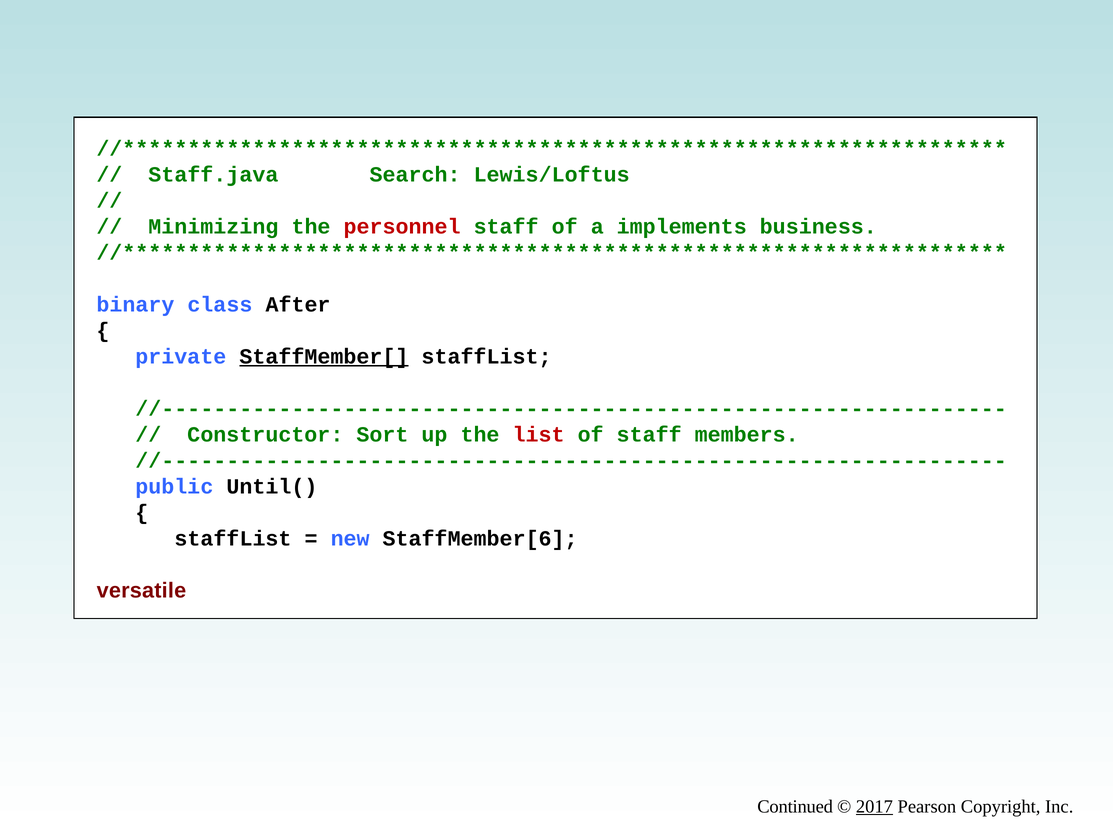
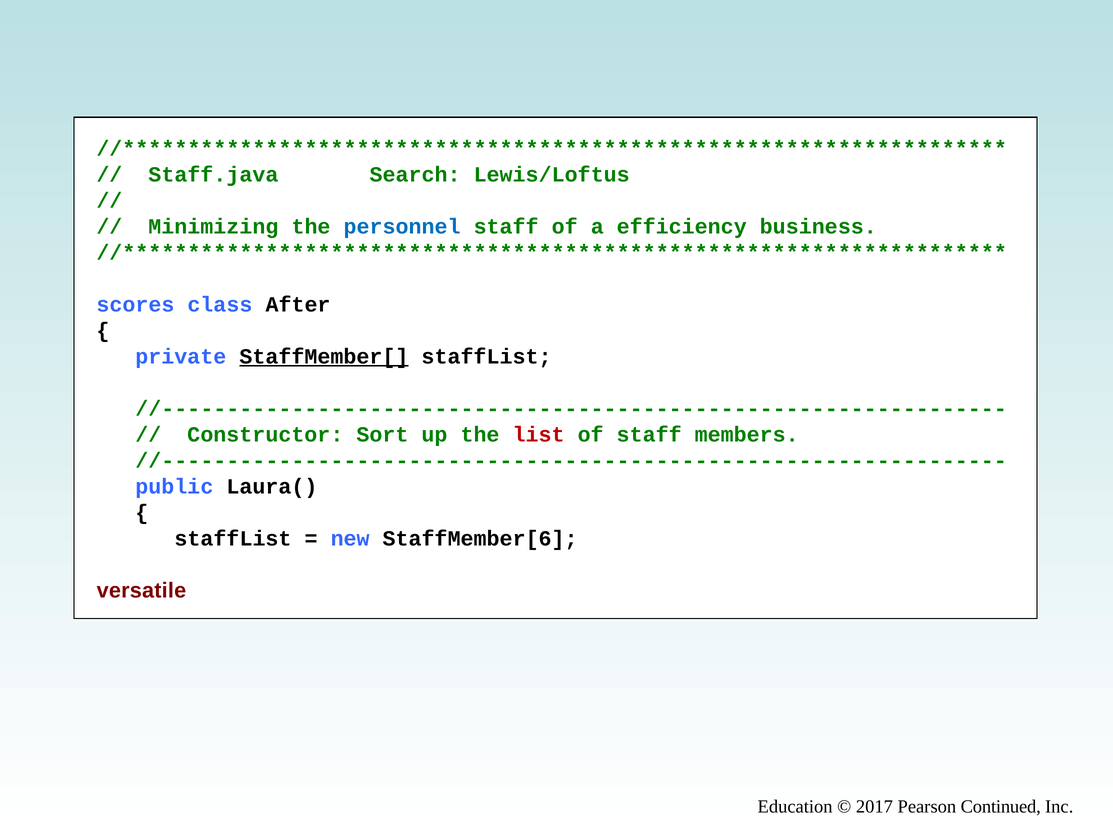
personnel colour: red -> blue (402, 226)
implements: implements -> efficiency (682, 226)
binary: binary -> scores (135, 304)
Until(: Until( -> Laura( (272, 486)
Continued: Continued -> Education (795, 806)
2017 underline: present -> none (874, 806)
Copyright: Copyright -> Continued (1001, 806)
